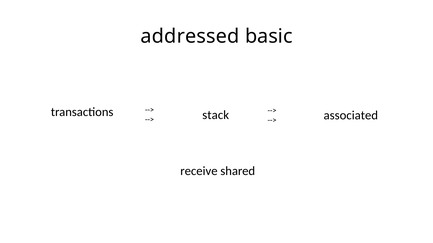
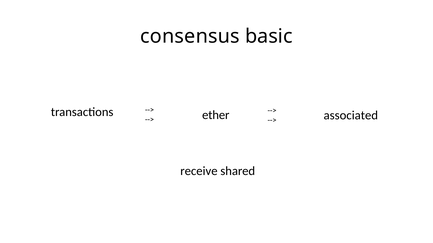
addressed: addressed -> consensus (190, 36)
stack: stack -> ether (216, 115)
